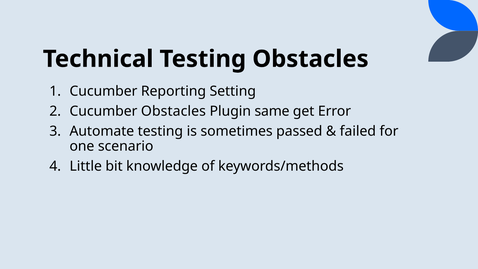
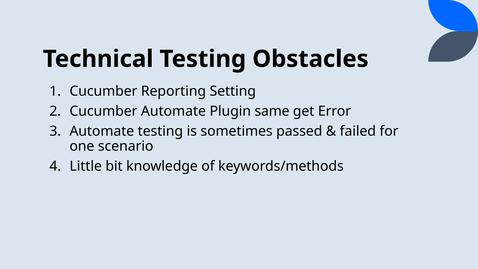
Cucumber Obstacles: Obstacles -> Automate (173, 111)
